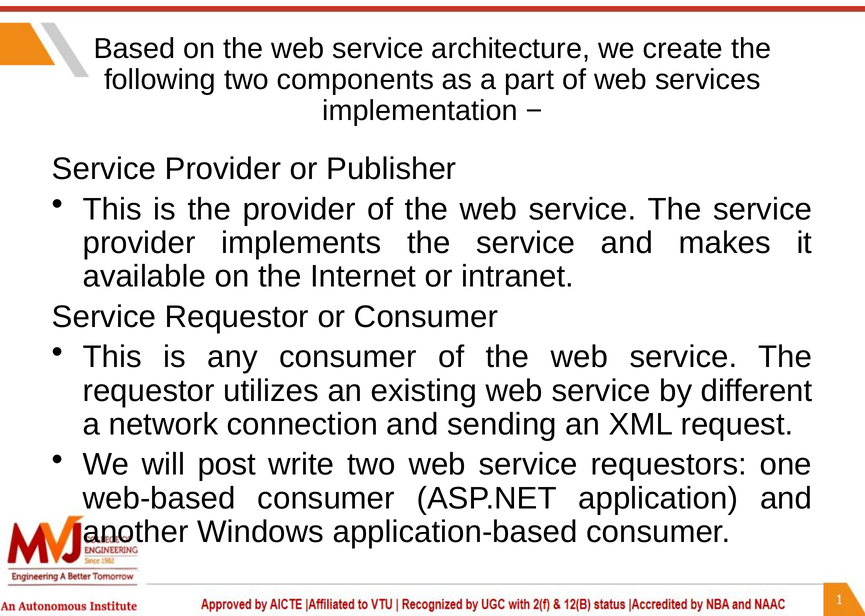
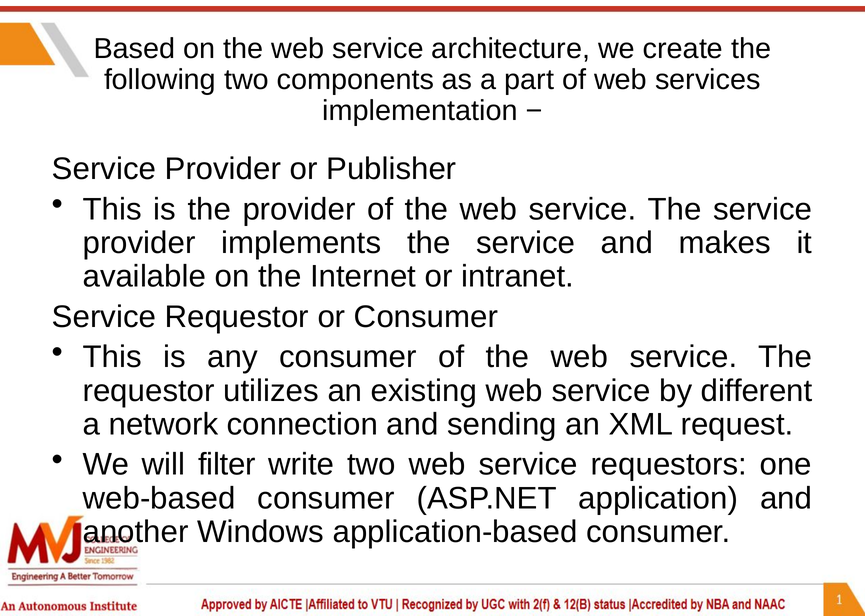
post: post -> filter (227, 465)
